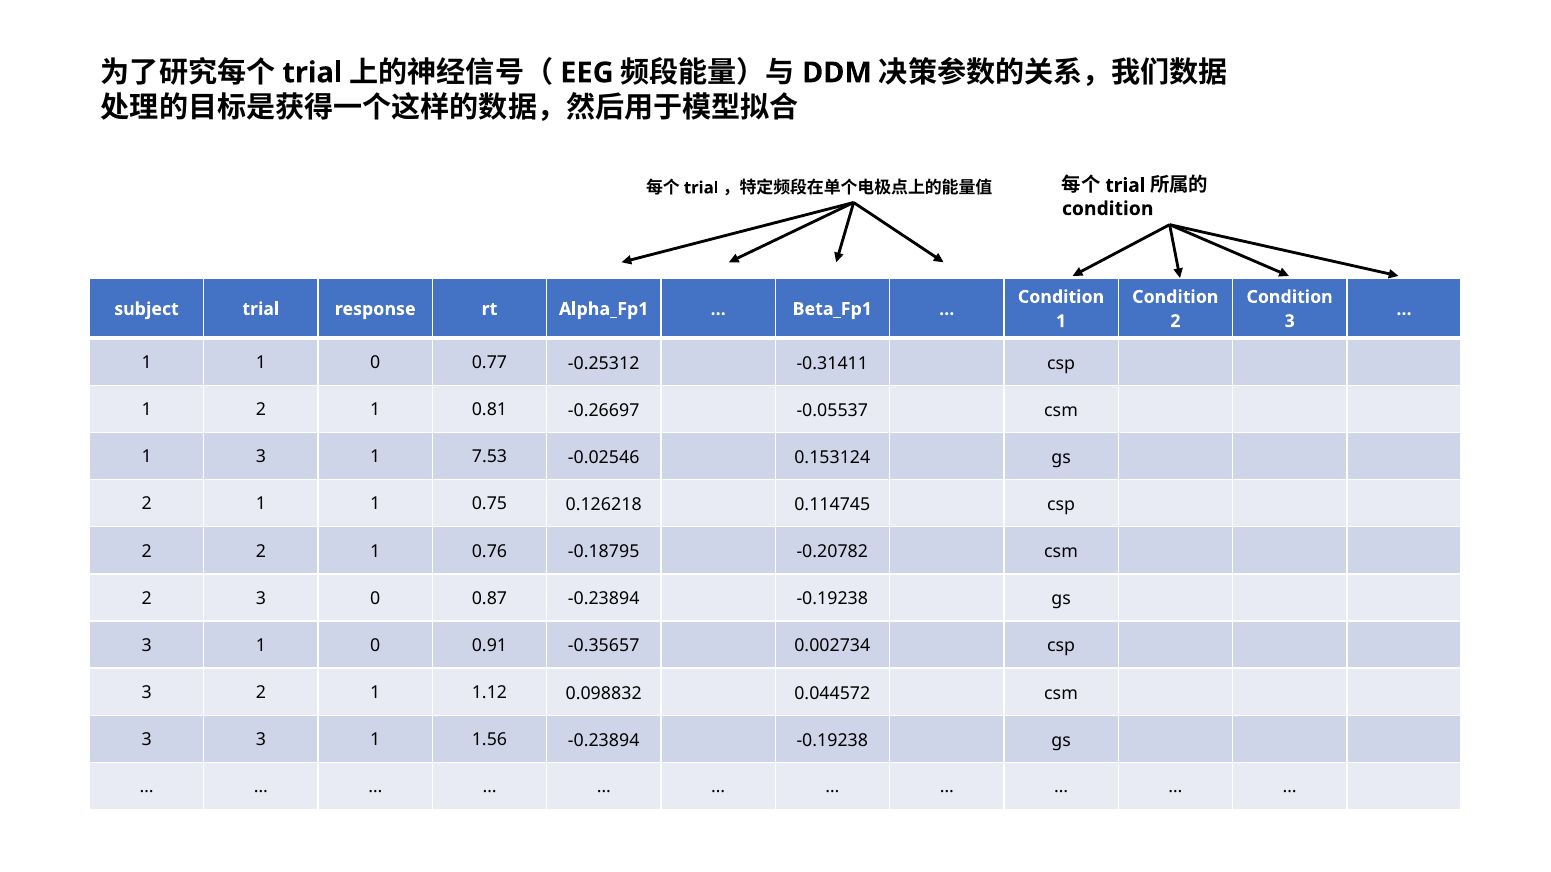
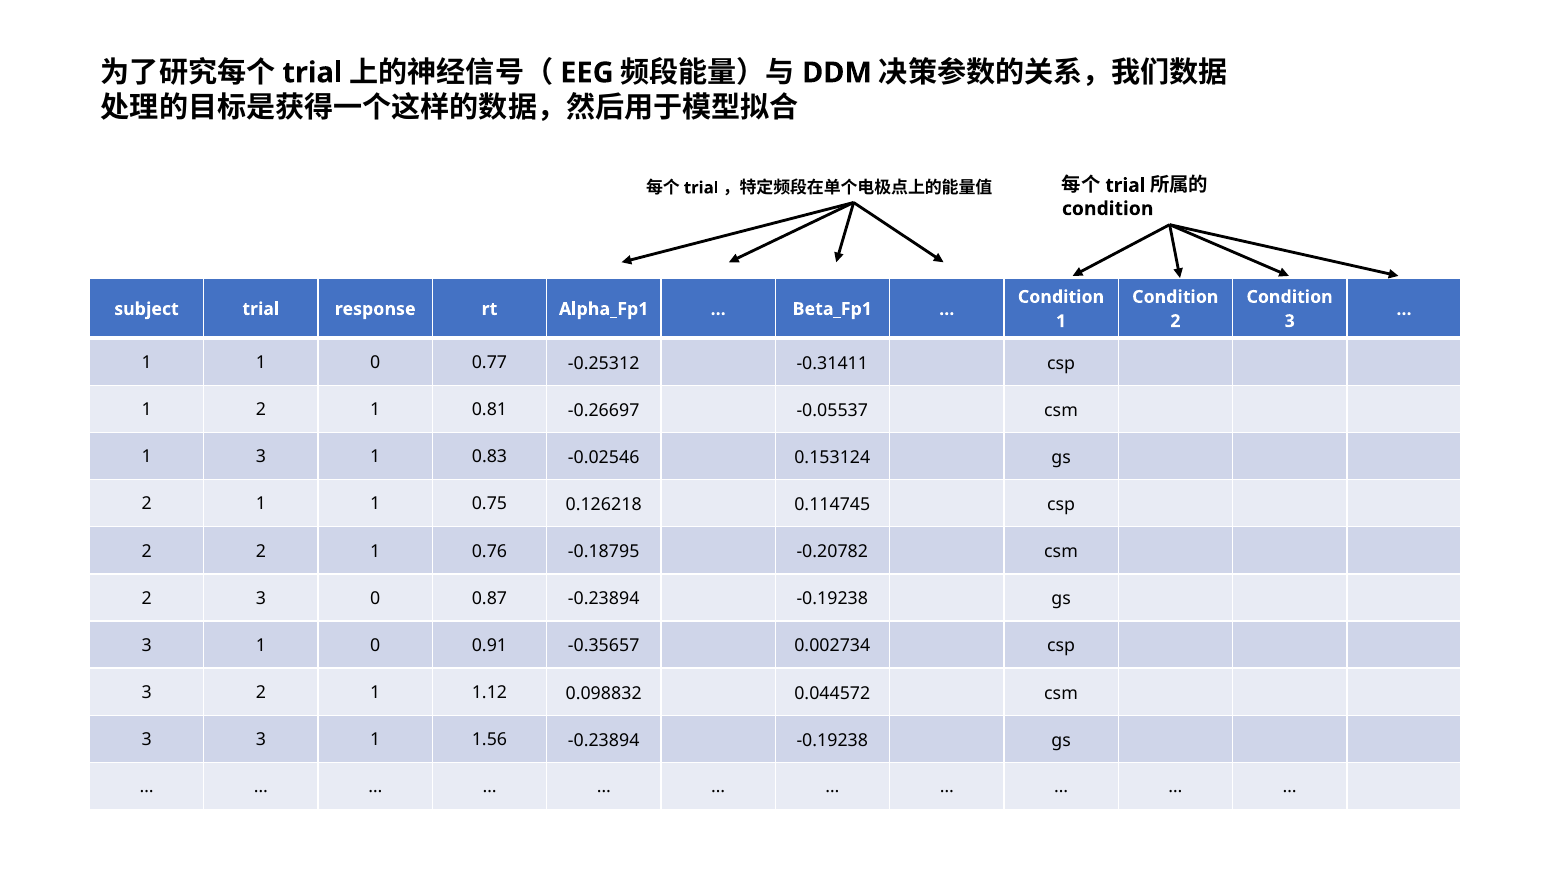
7.53: 7.53 -> 0.83 (489, 457)
